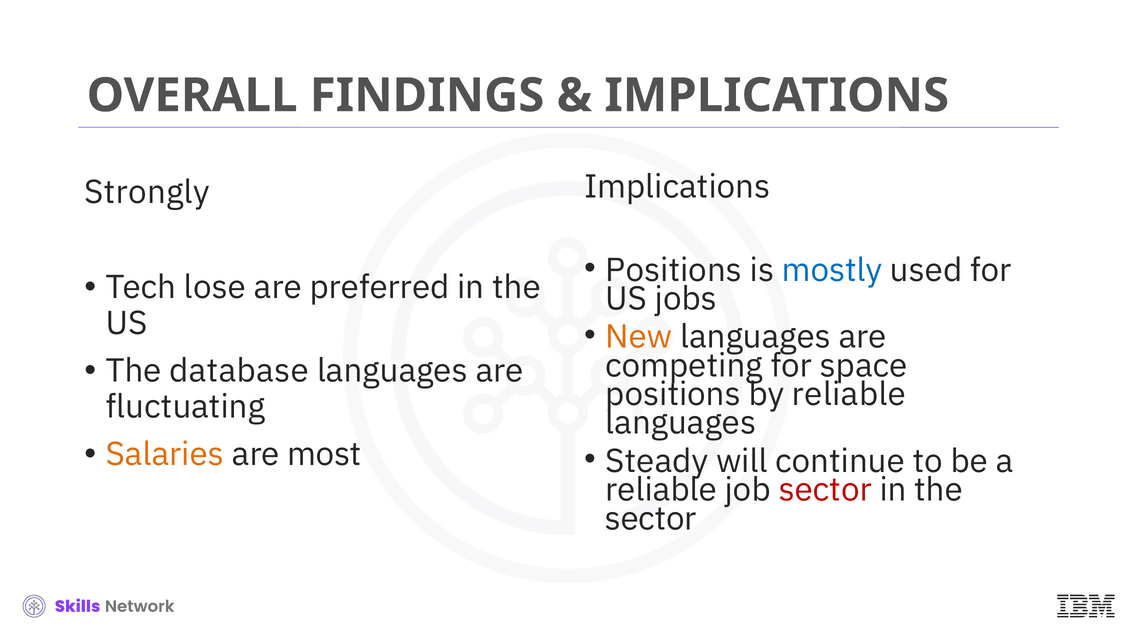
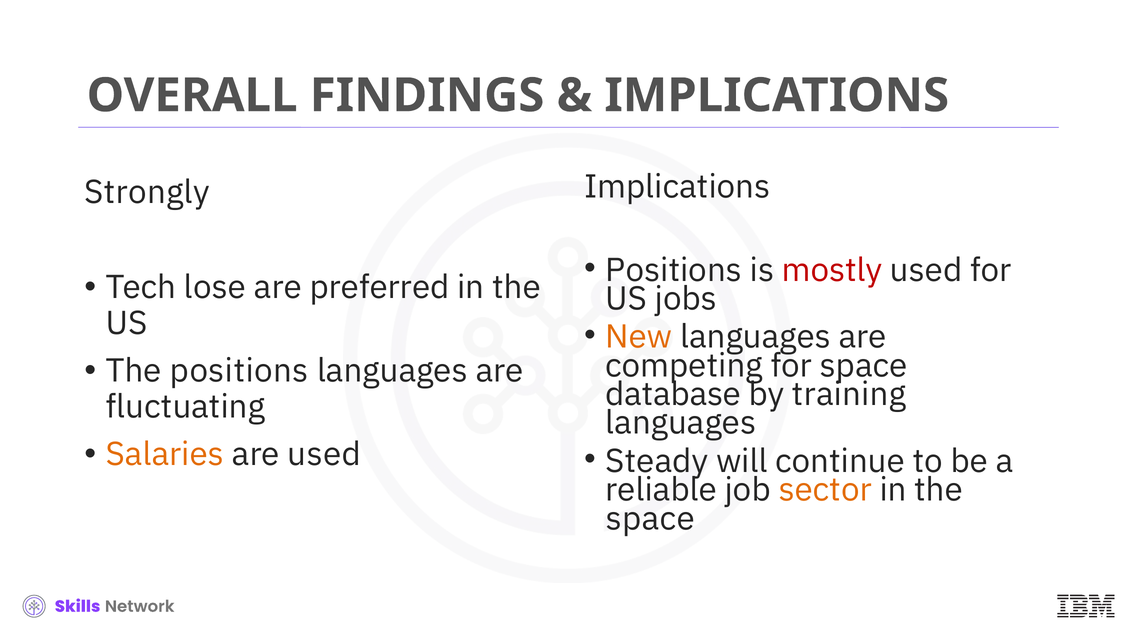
mostly colour: blue -> red (832, 270)
The database: database -> positions (239, 371)
positions: positions -> database (673, 394)
by reliable: reliable -> training (849, 394)
are most: most -> used (324, 454)
sector colour: red -> orange (825, 490)
sector: sector -> space (650, 518)
